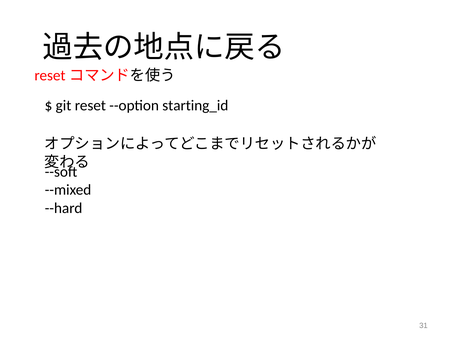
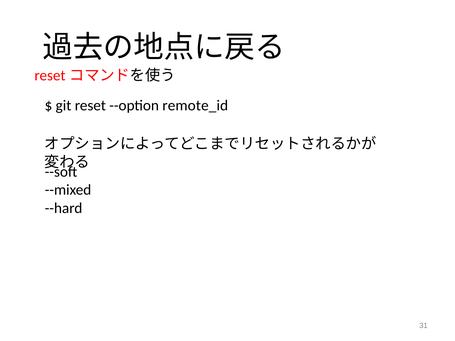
starting_id: starting_id -> remote_id (195, 106)
